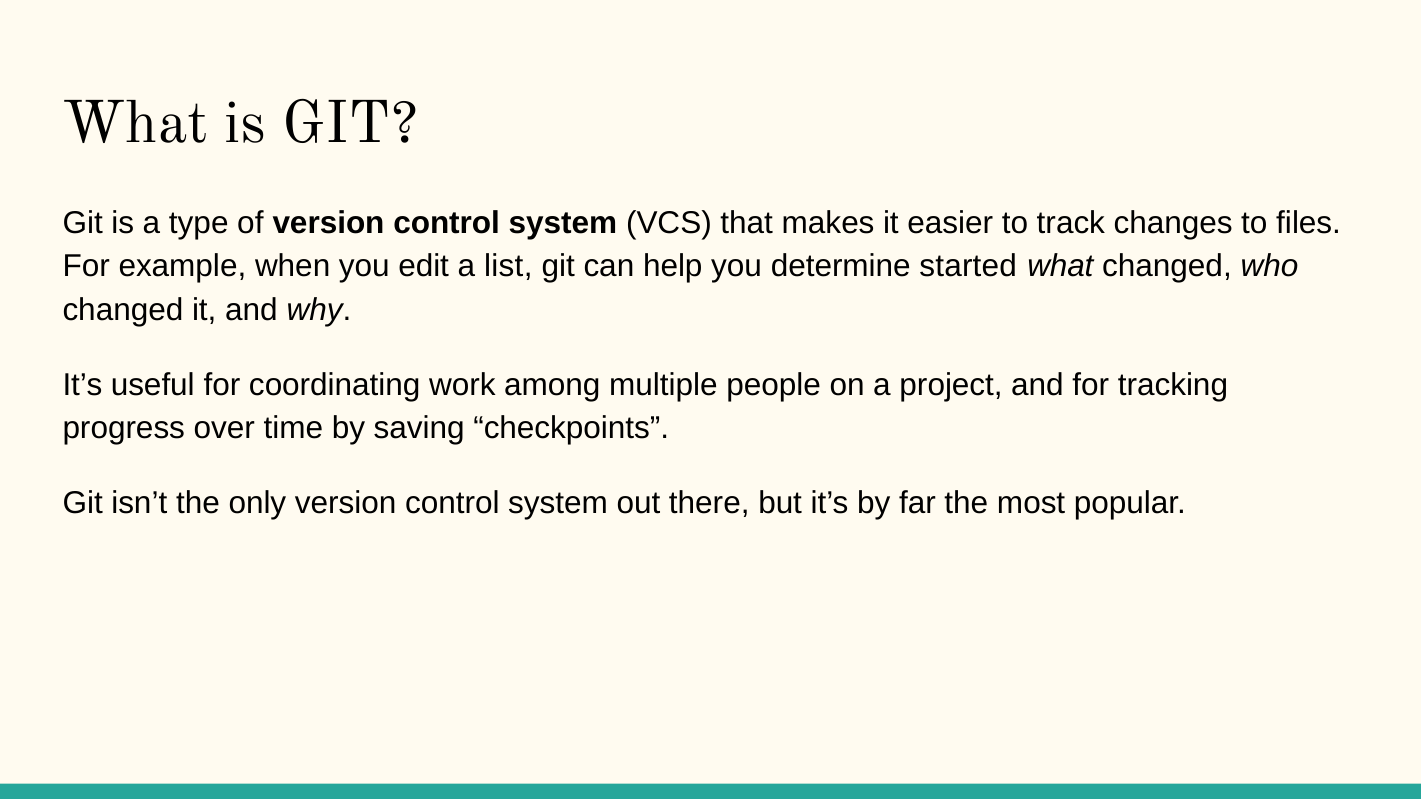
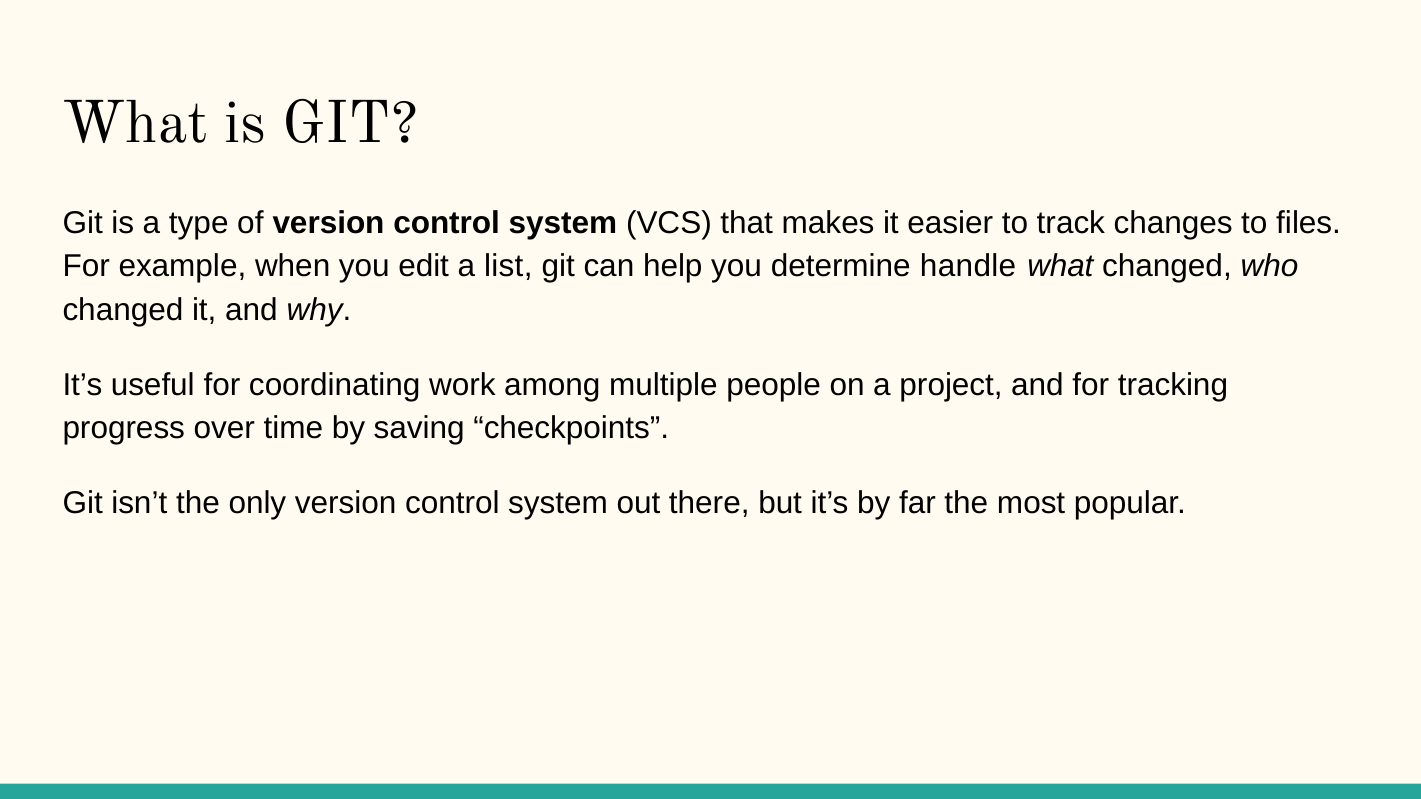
started: started -> handle (968, 267)
